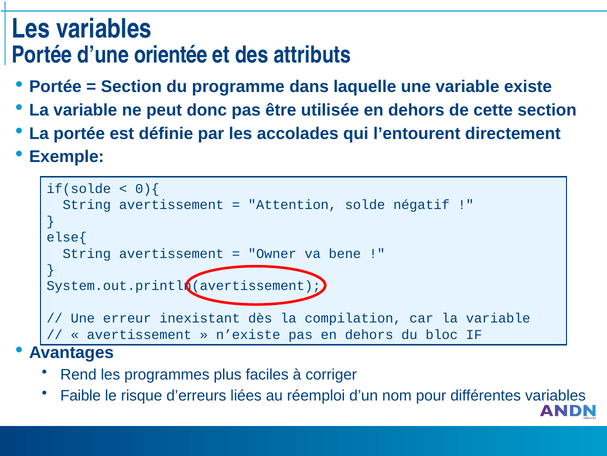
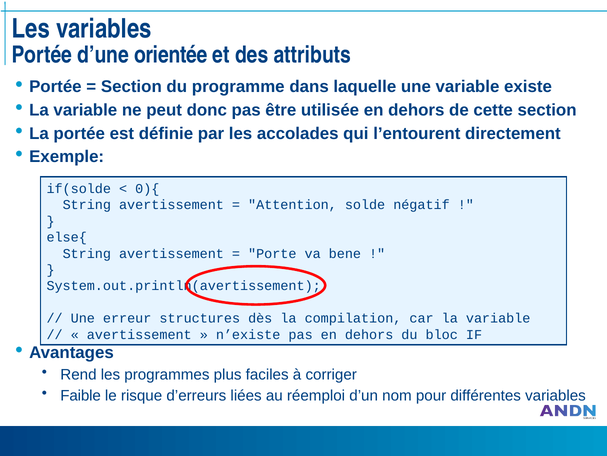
Owner: Owner -> Porte (272, 253)
inexistant: inexistant -> structures (200, 318)
